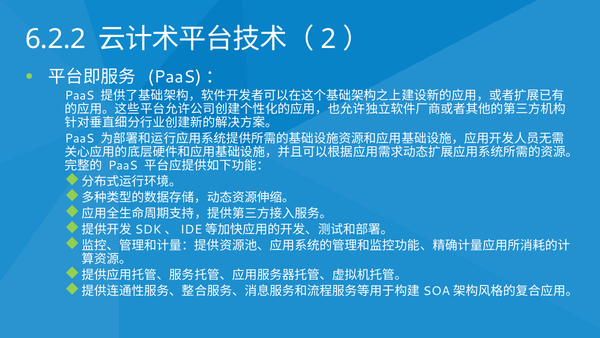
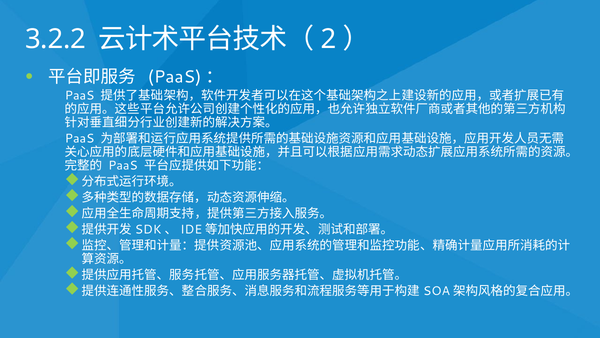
6.2.2: 6.2.2 -> 3.2.2 (55, 39)
